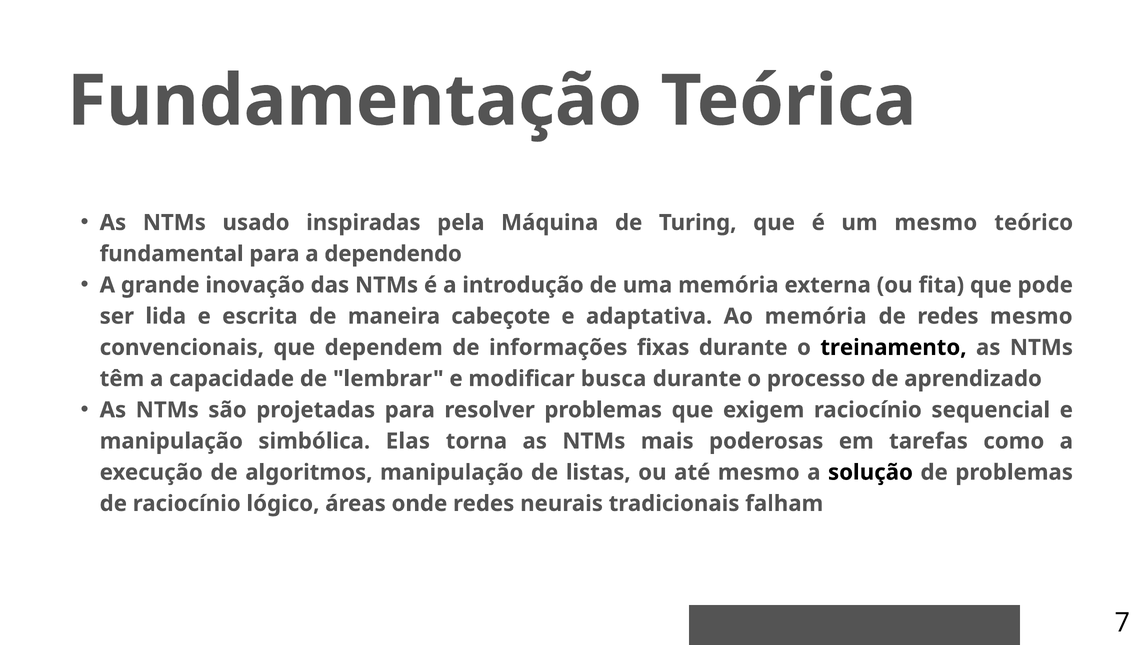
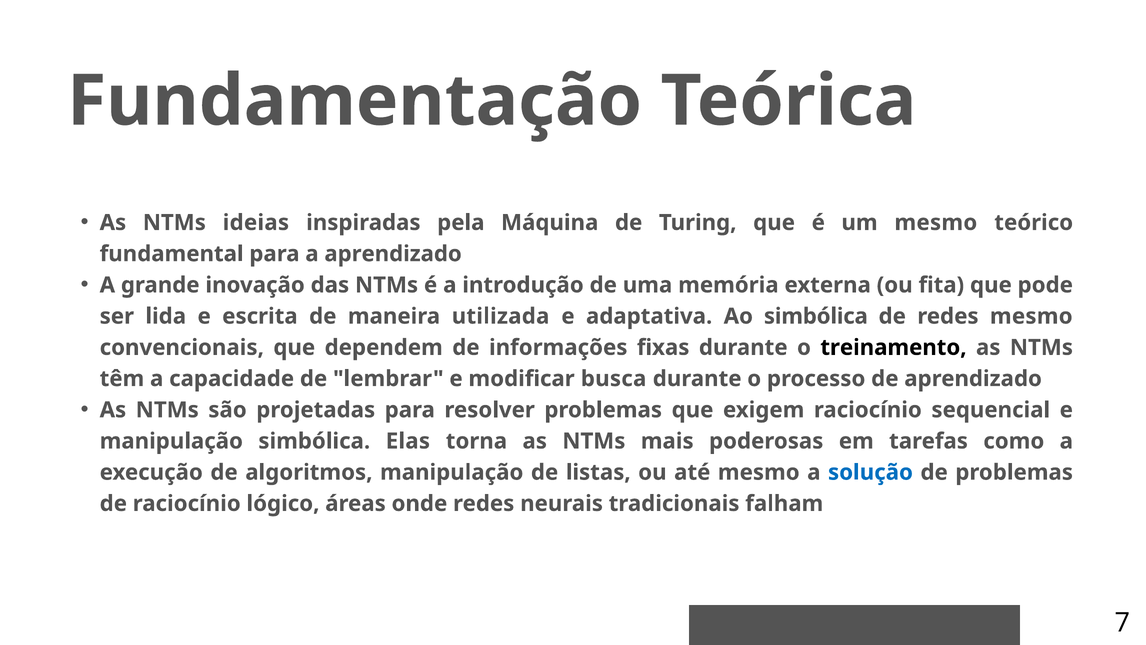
usado: usado -> ideias (256, 223)
a dependendo: dependendo -> aprendizado (393, 254)
cabeçote: cabeçote -> utilizada (501, 316)
Ao memória: memória -> simbólica (816, 316)
solução colour: black -> blue (870, 472)
